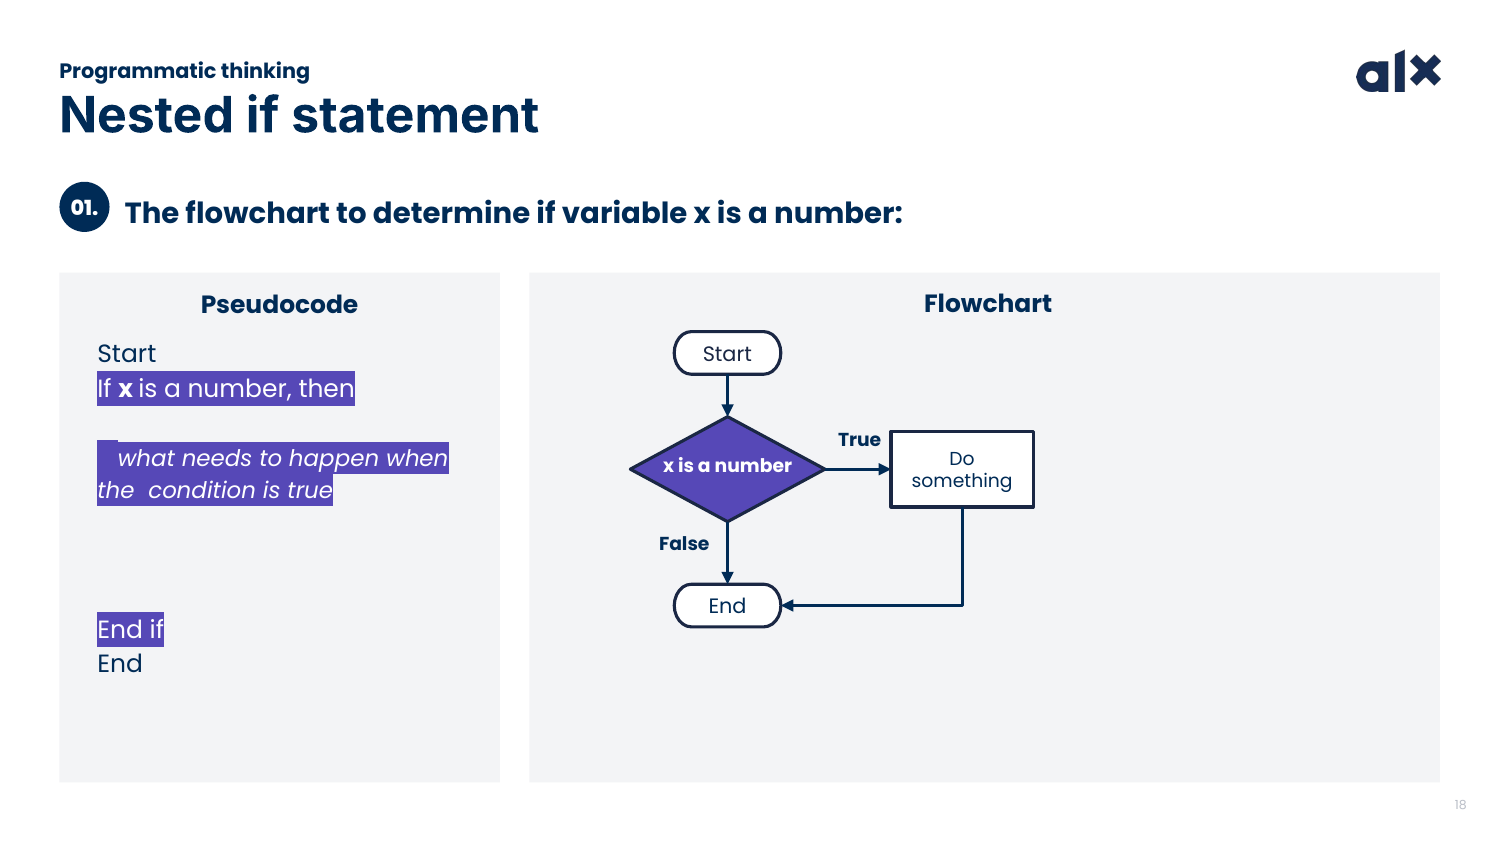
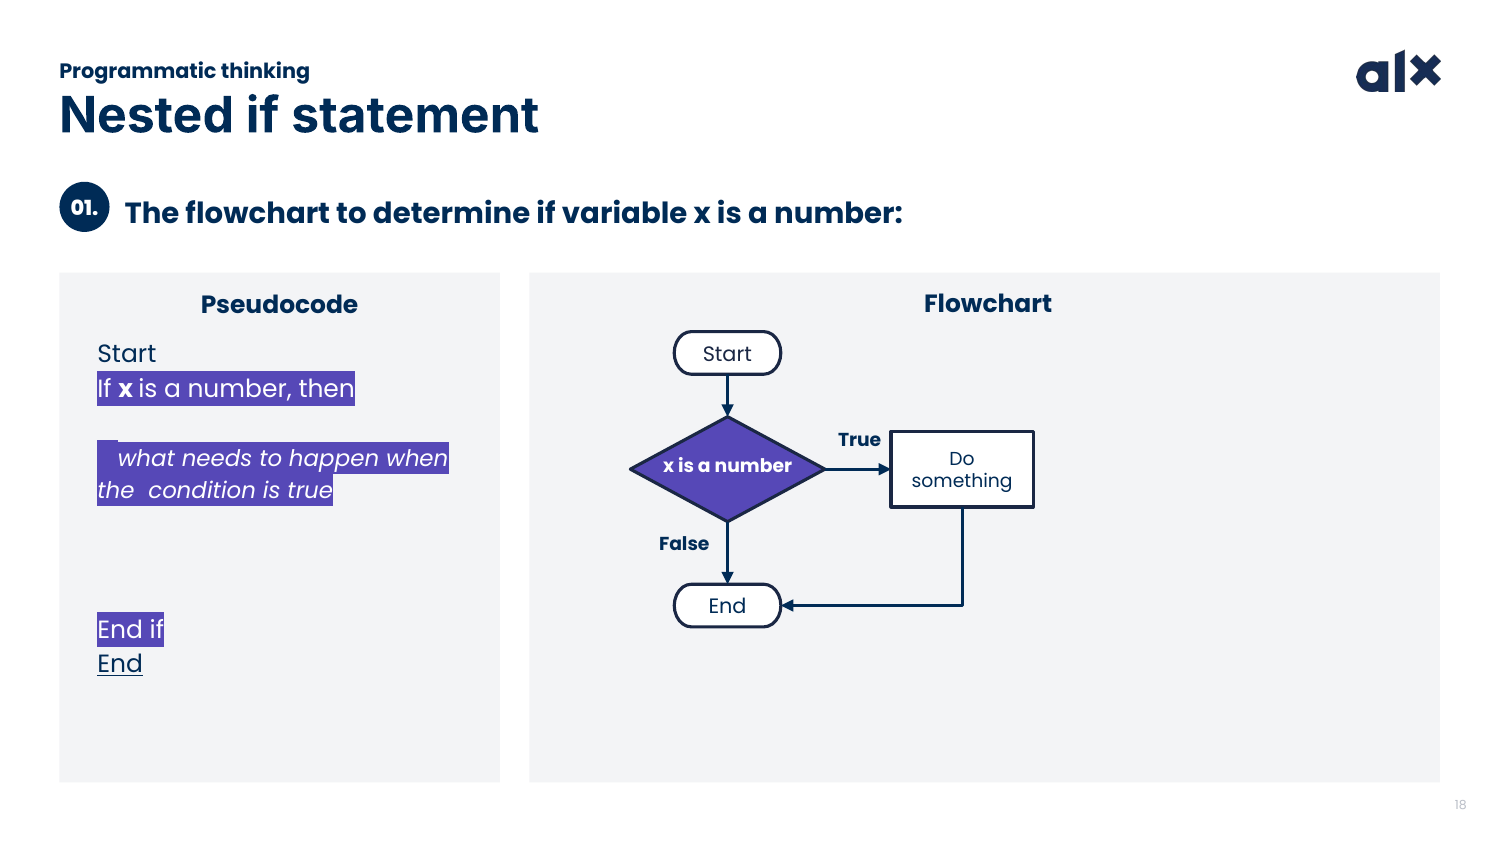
End underline: none -> present (120, 665)
